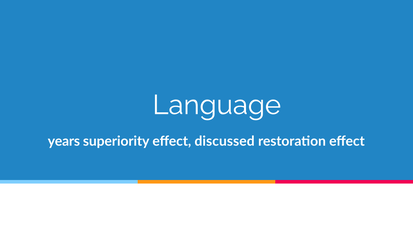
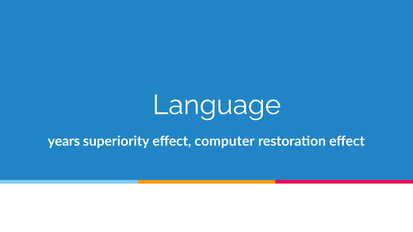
discussed: discussed -> computer (225, 142)
